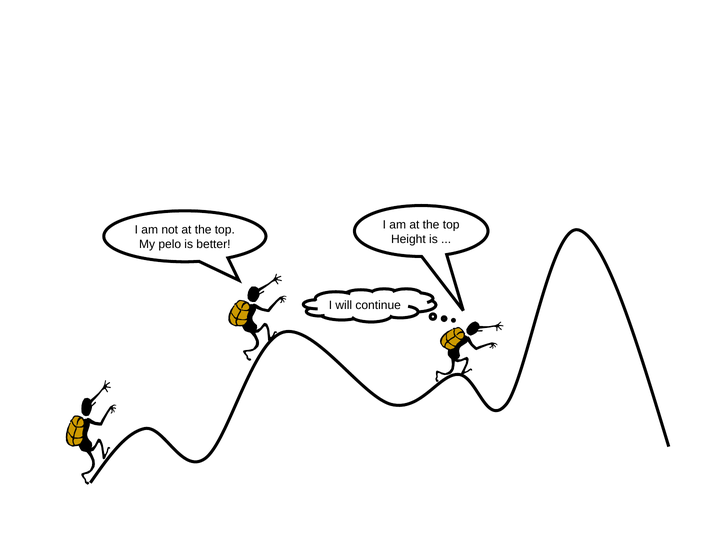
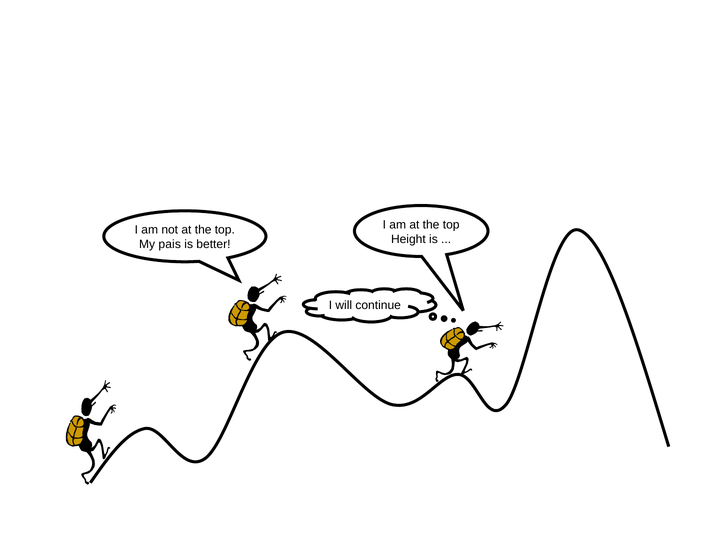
pelo: pelo -> pais (170, 244)
